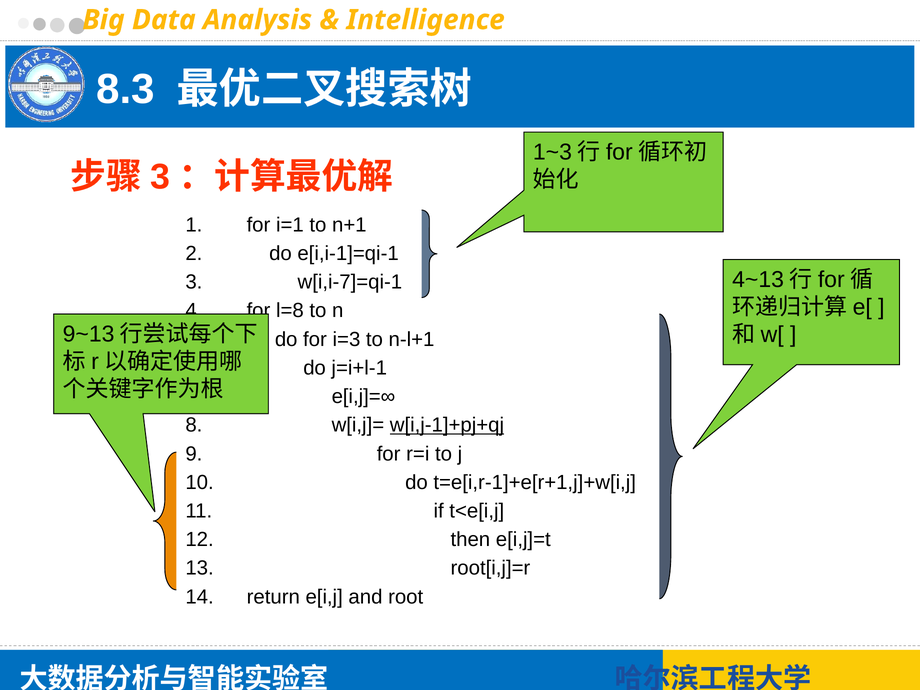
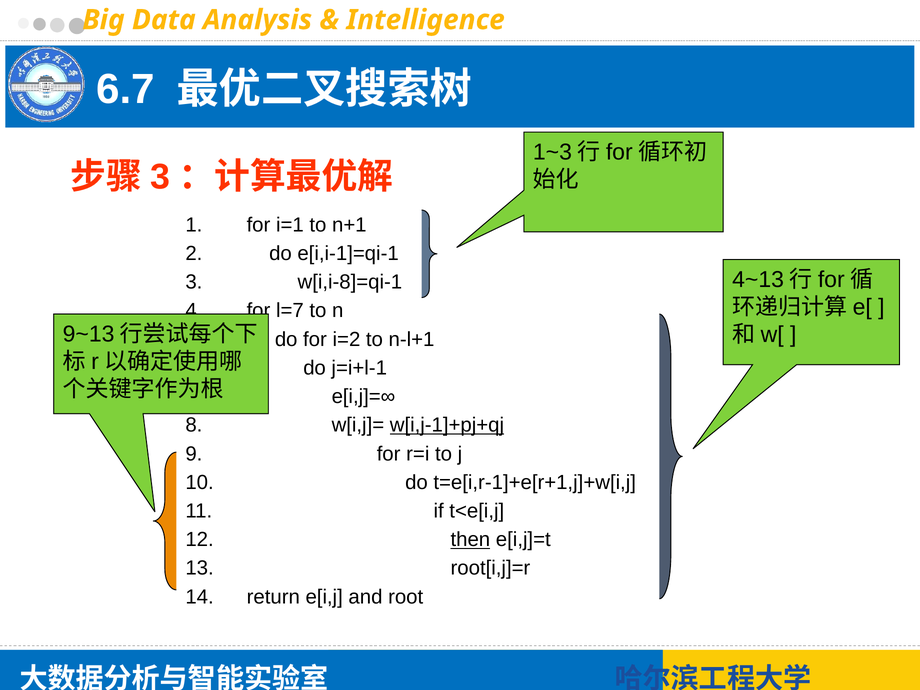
8.3: 8.3 -> 6.7 (126, 89)
w[i,i-7]=qi-1: w[i,i-7]=qi-1 -> w[i,i-8]=qi-1 (350, 282)
l=8: l=8 -> l=7 (290, 311)
i=3: i=3 -> i=2 (346, 339)
then underline: none -> present (470, 540)
